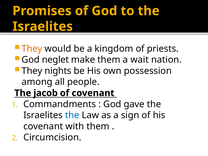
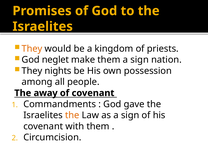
them a wait: wait -> sign (140, 60)
jacob: jacob -> away (46, 93)
the colour: blue -> orange (72, 115)
